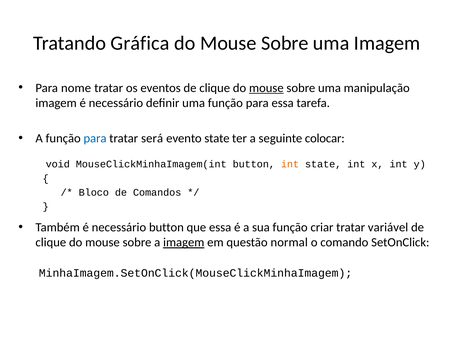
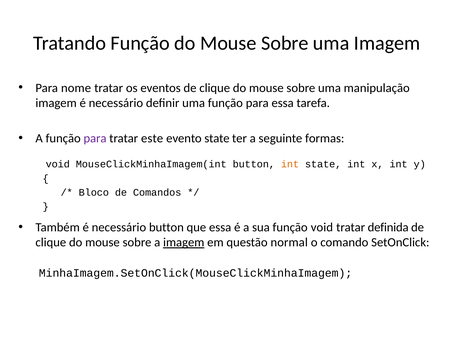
Tratando Gráfica: Gráfica -> Função (140, 43)
mouse underline: present -> none (266, 88)
para colour: blue -> purple (95, 138)
será: será -> este (152, 138)
colocar: colocar -> formas (325, 138)
função criar: criar -> void (322, 228)
variável: variável -> definida (388, 228)
